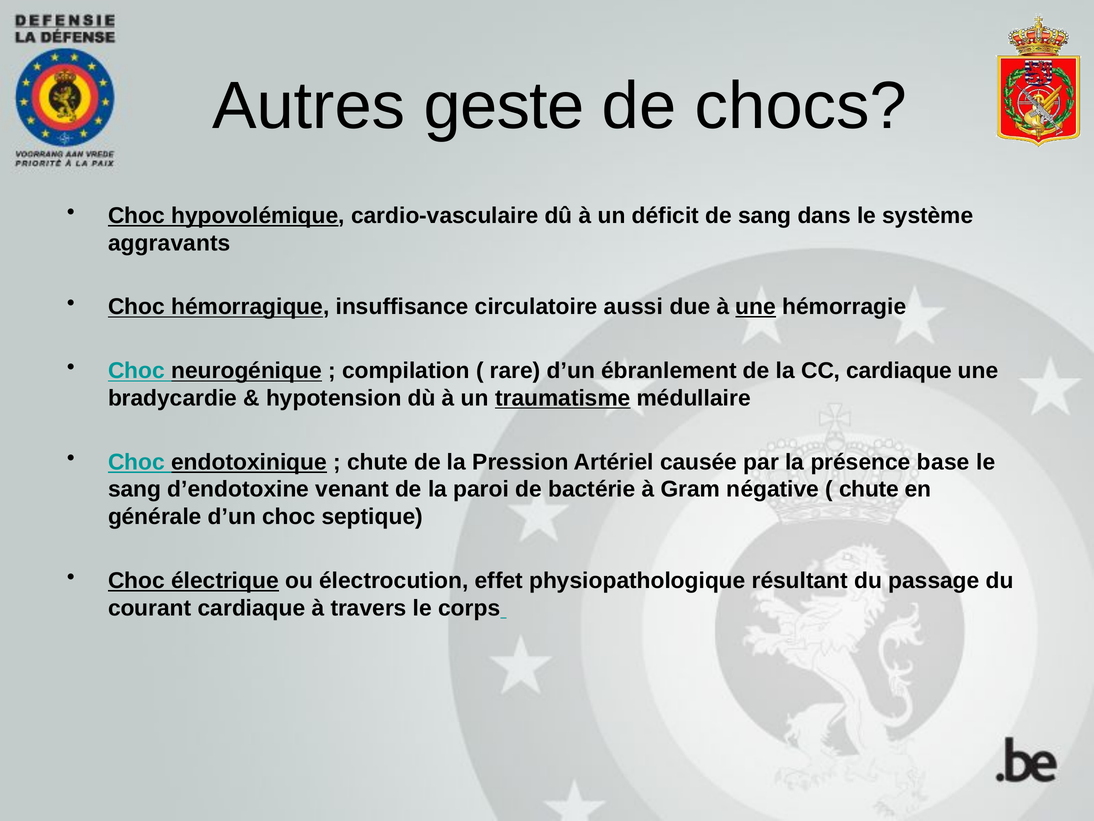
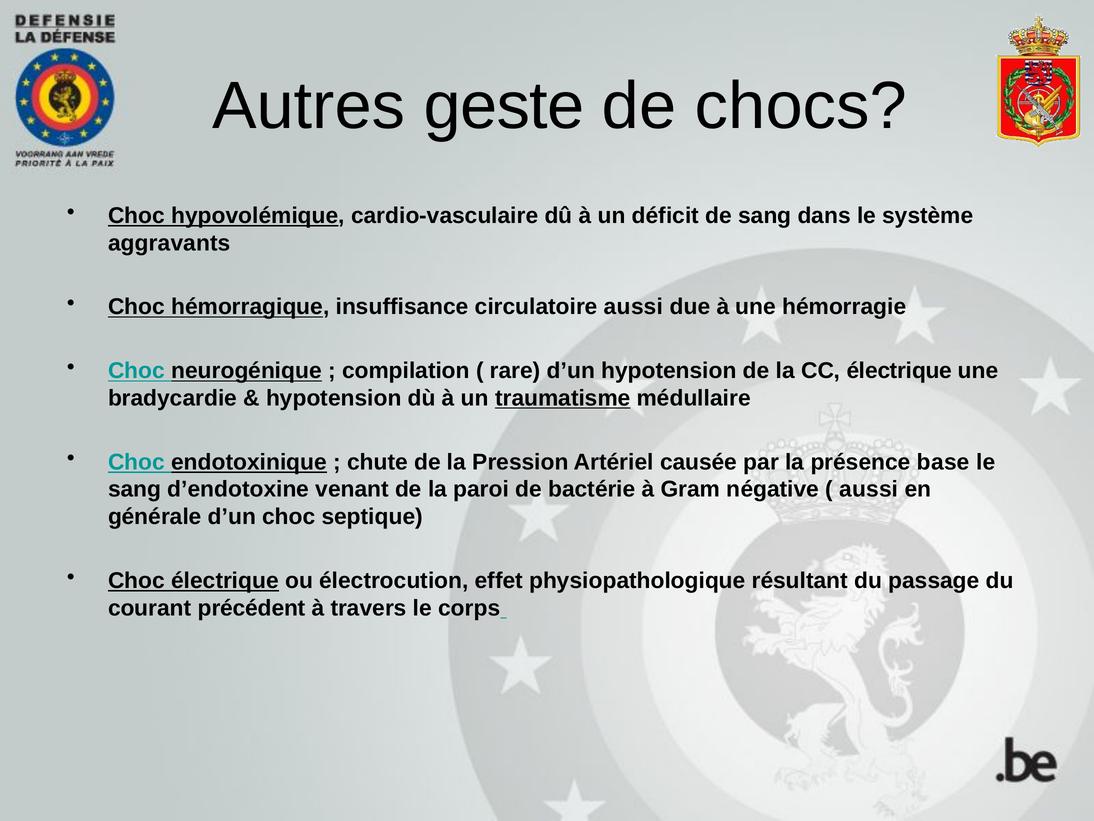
une underline: present -> none (756, 307)
d’un ébranlement: ébranlement -> hypotension (669, 371)
CC cardiaque: cardiaque -> électrique (899, 371)
chute: chute -> aussi (869, 489)
courant cardiaque: cardiaque -> précédent (252, 608)
